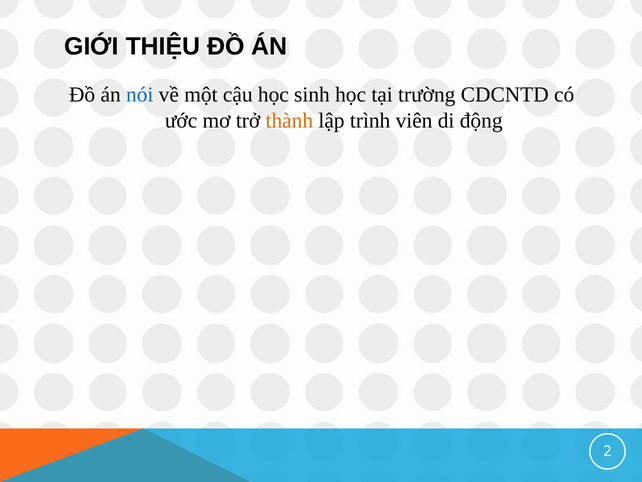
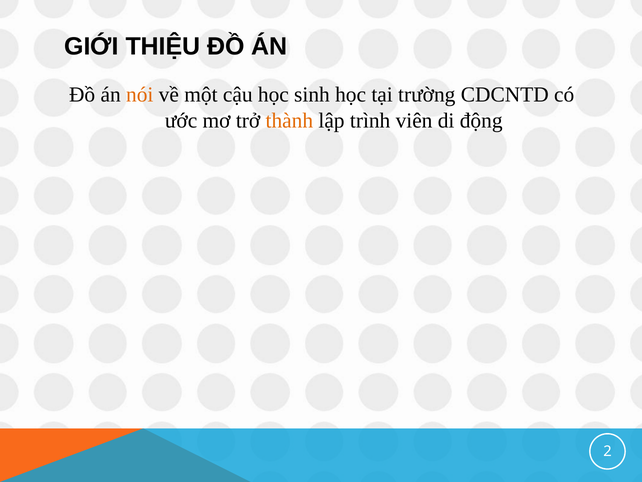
nói colour: blue -> orange (140, 95)
